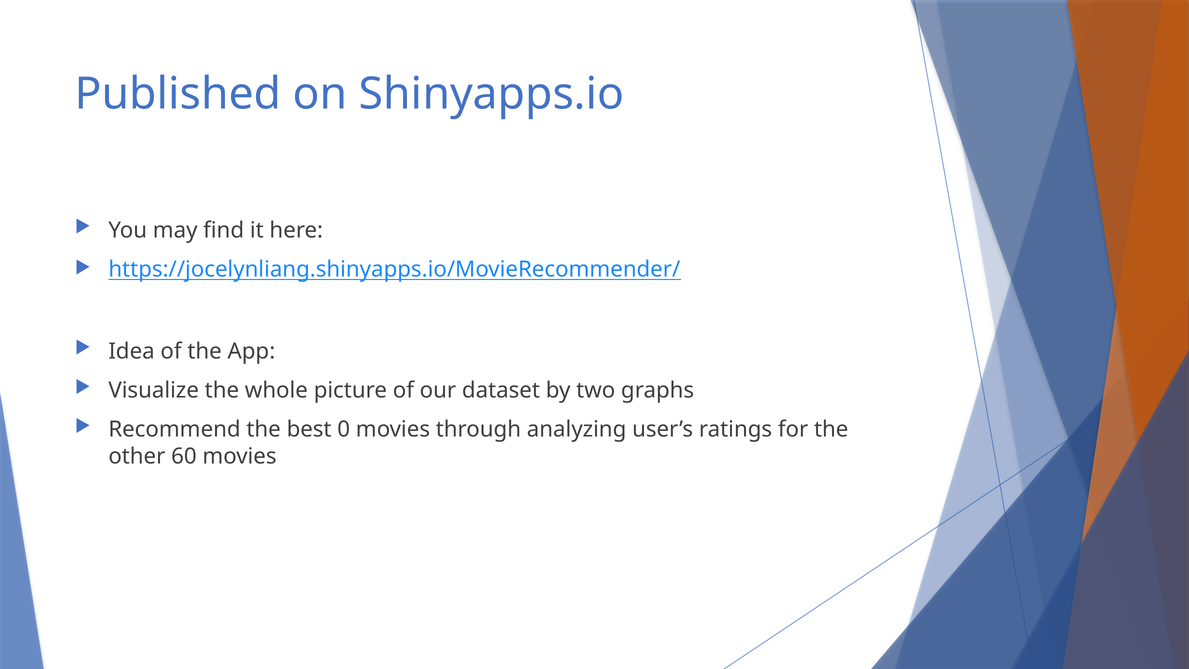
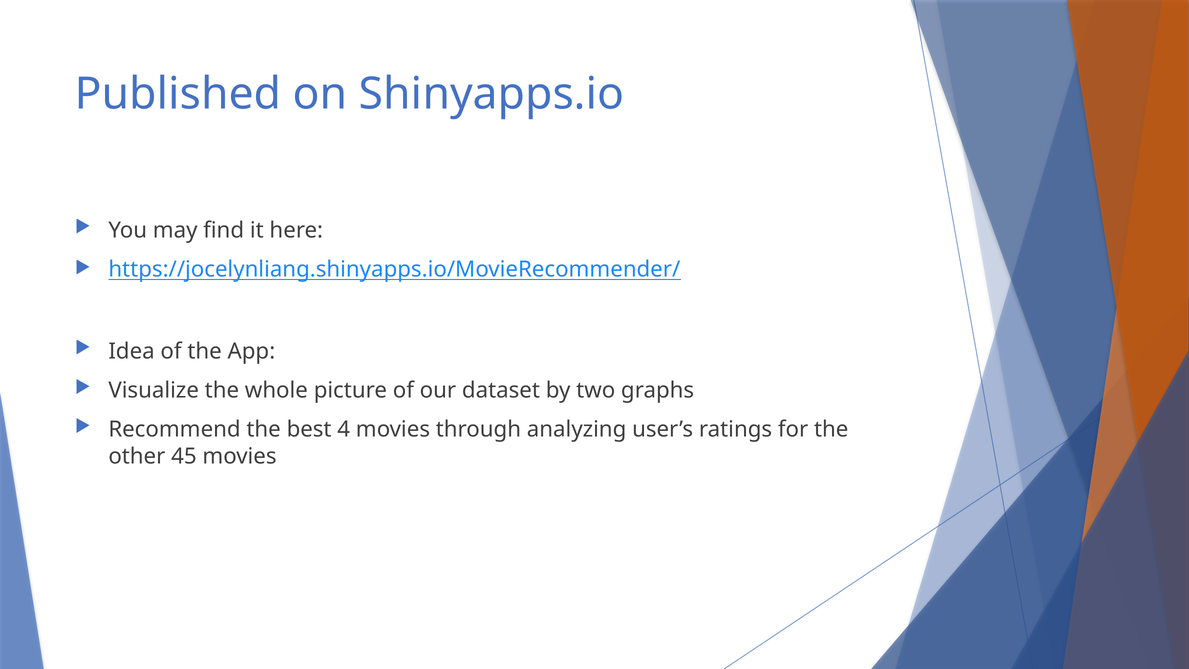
0: 0 -> 4 (344, 429)
60: 60 -> 45 (184, 456)
